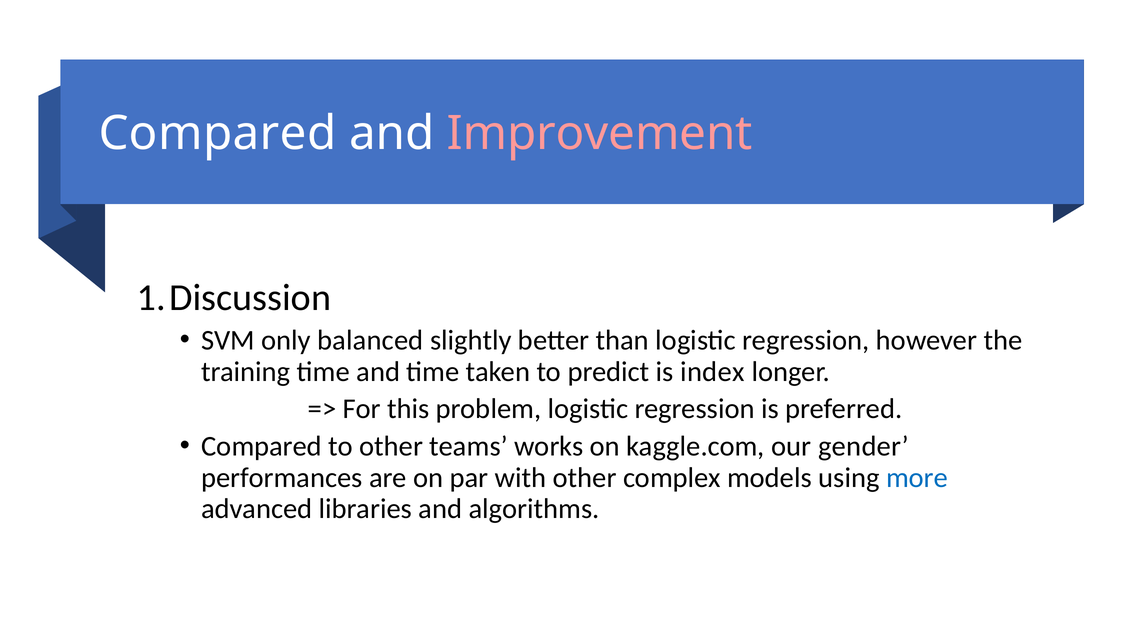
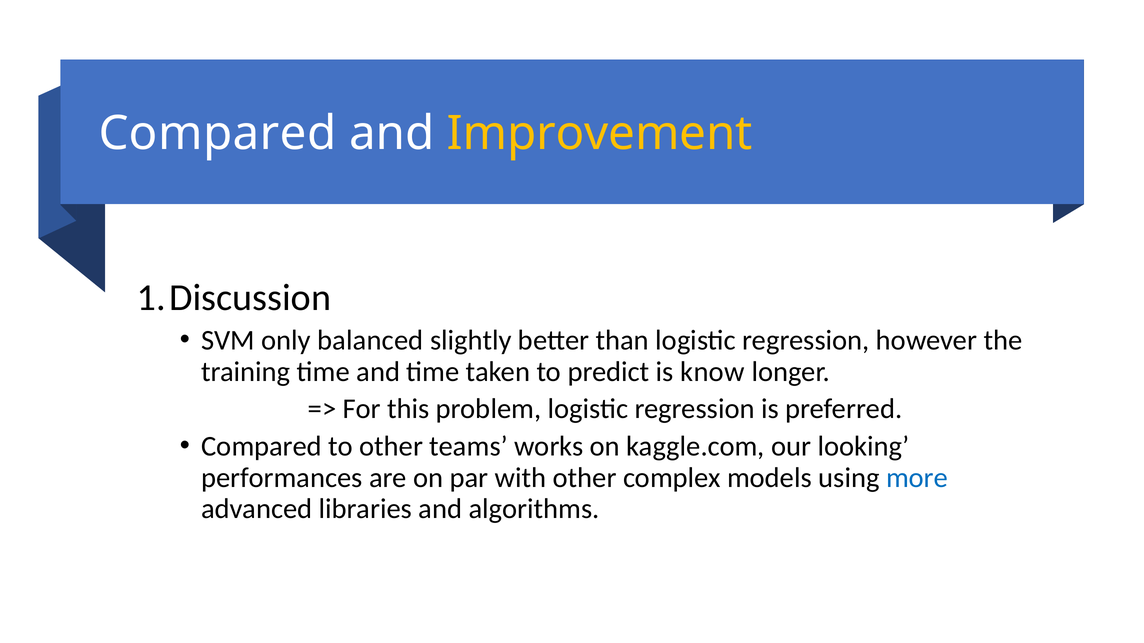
Improvement colour: pink -> yellow (600, 134)
index: index -> know (712, 372)
gender: gender -> looking (864, 447)
